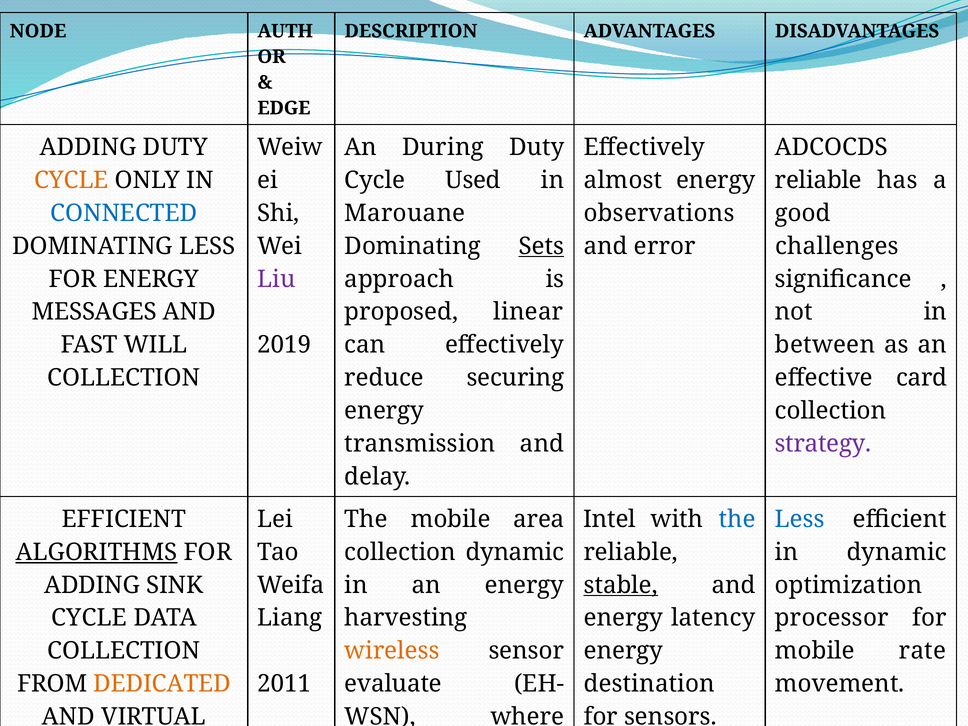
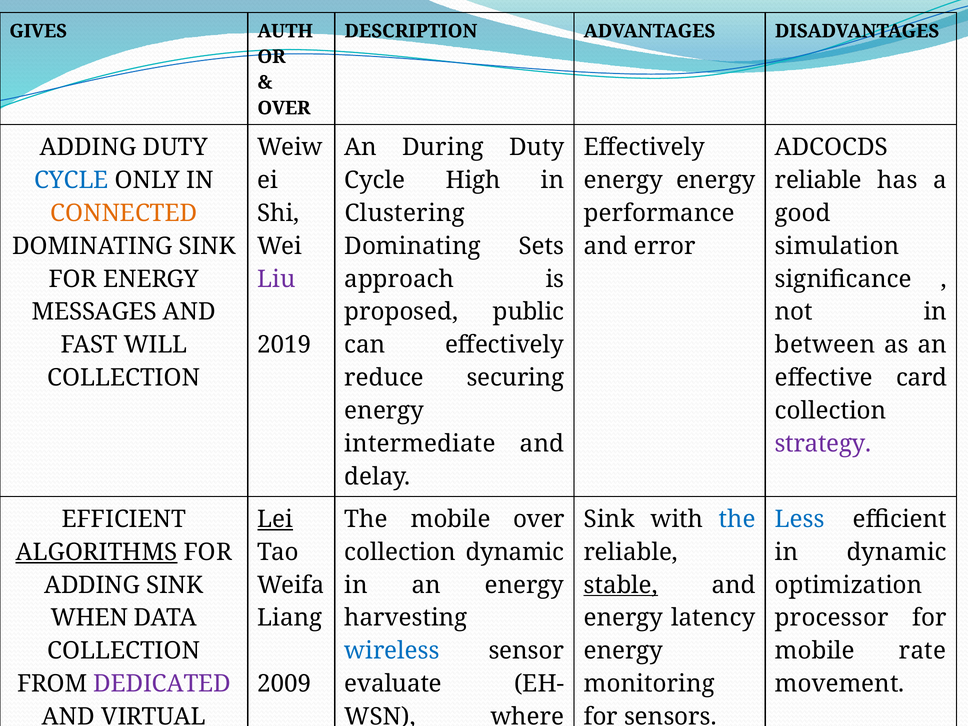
NODE: NODE -> GIVES (38, 31)
EDGE: EDGE -> OVER (284, 108)
CYCLE colour: orange -> blue (71, 180)
Used: Used -> High (473, 180)
almost: almost -> energy (623, 180)
CONNECTED colour: blue -> orange (124, 213)
Marouane: Marouane -> Clustering (405, 213)
observations: observations -> performance (659, 213)
DOMINATING LESS: LESS -> SINK (207, 246)
Sets underline: present -> none (541, 246)
challenges: challenges -> simulation (837, 246)
linear: linear -> public (529, 312)
transmission: transmission -> intermediate (420, 444)
Lei underline: none -> present (275, 519)
mobile area: area -> over (539, 519)
Intel: Intel -> Sink (609, 519)
CYCLE: CYCLE -> WHEN (89, 618)
wireless colour: orange -> blue (392, 651)
DEDICATED colour: orange -> purple (162, 684)
2011: 2011 -> 2009 (284, 684)
destination: destination -> monitoring (649, 684)
